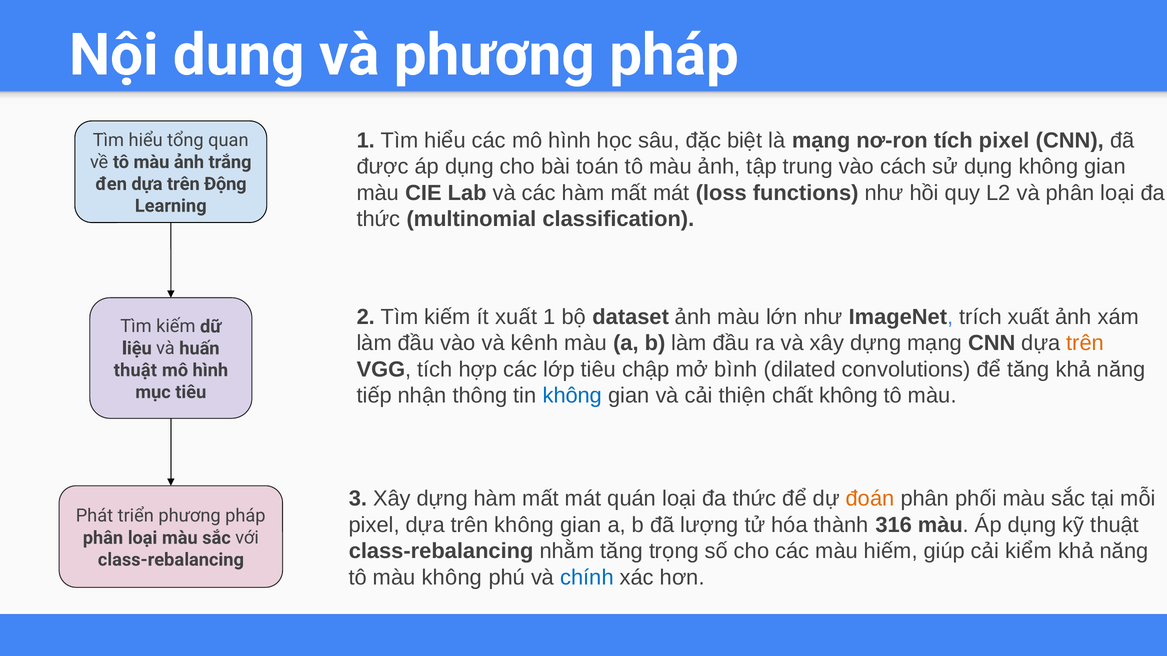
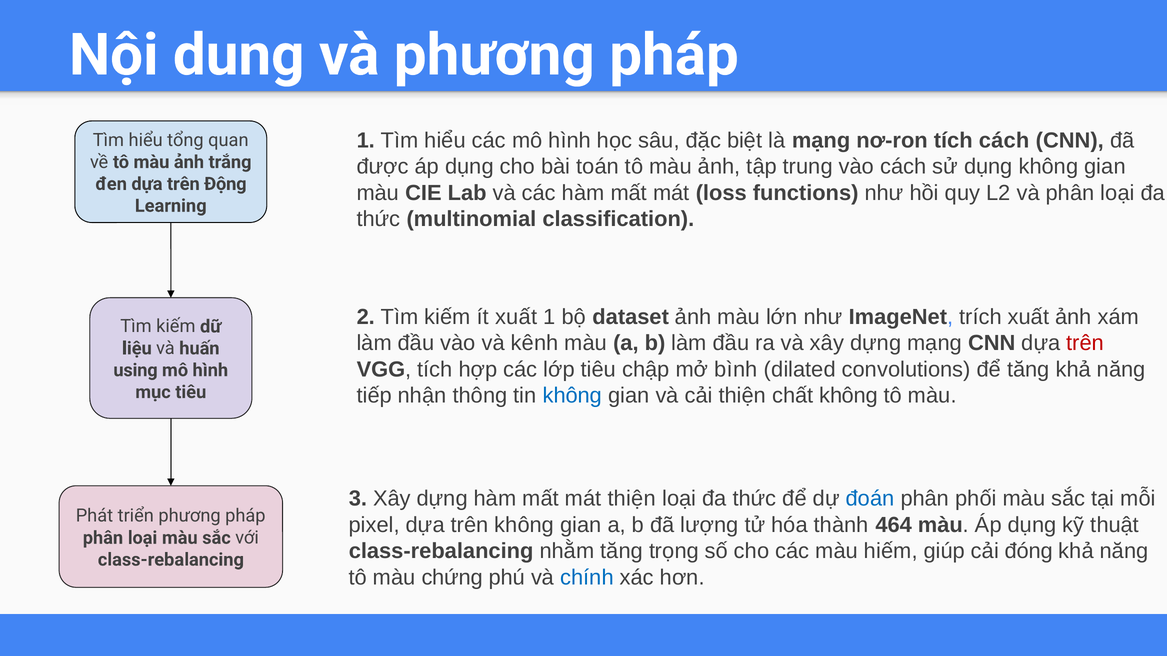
tích pixel: pixel -> cách (1004, 141)
trên colour: orange -> red (1085, 343)
thuật: thuật -> using (136, 370)
mát quán: quán -> thiện (632, 499)
đoán colour: orange -> blue (870, 499)
316: 316 -> 464 (894, 525)
kiểm: kiểm -> đóng (1029, 552)
màu không: không -> chứng (452, 578)
